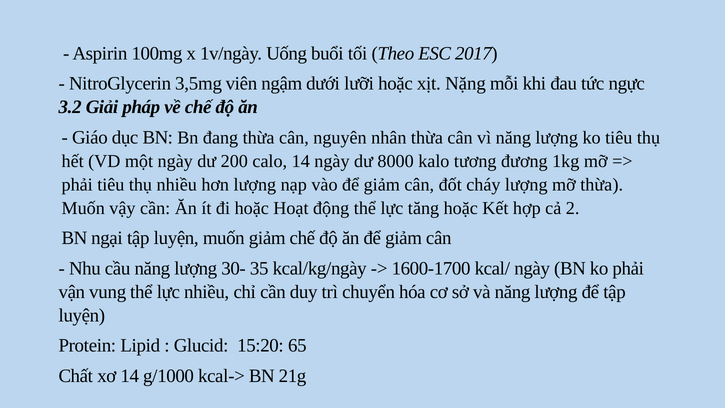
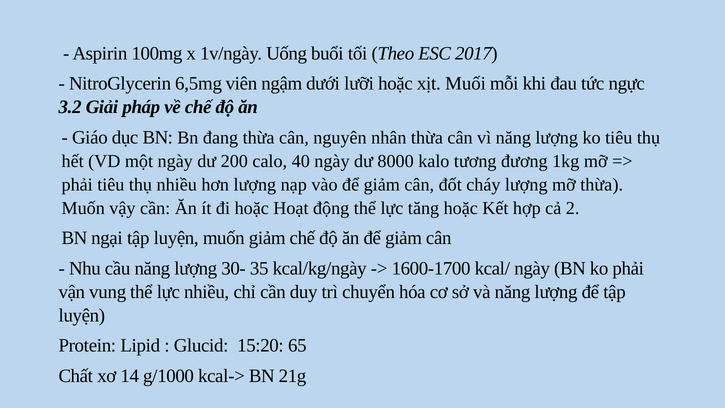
3,5mg: 3,5mg -> 6,5mg (198, 84)
Nặng: Nặng -> Muối (466, 84)
calo 14: 14 -> 40 (301, 161)
